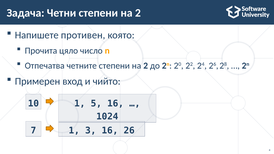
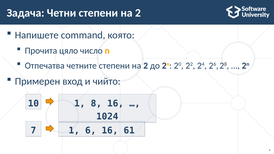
противен: противен -> command (83, 35)
5: 5 -> 8 (96, 103)
3: 3 -> 6 (91, 131)
16 26: 26 -> 61 (129, 131)
